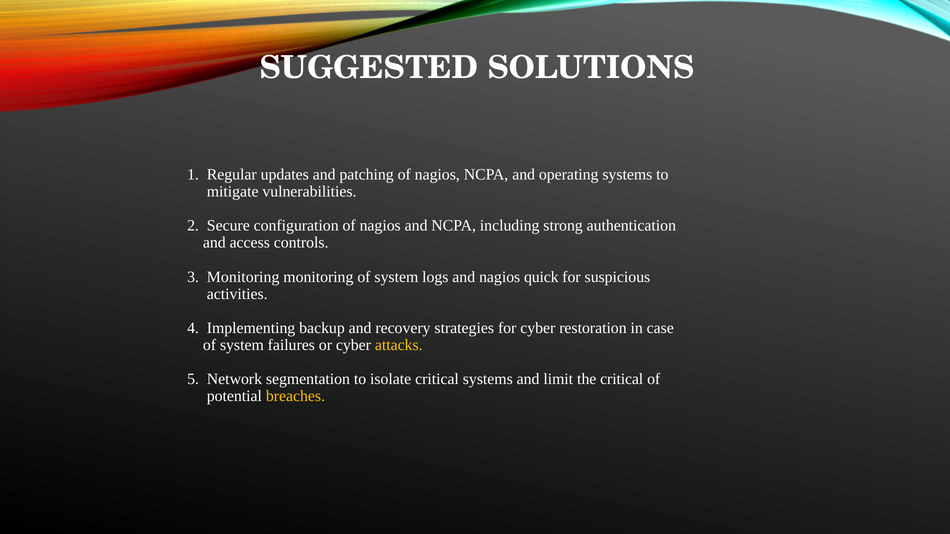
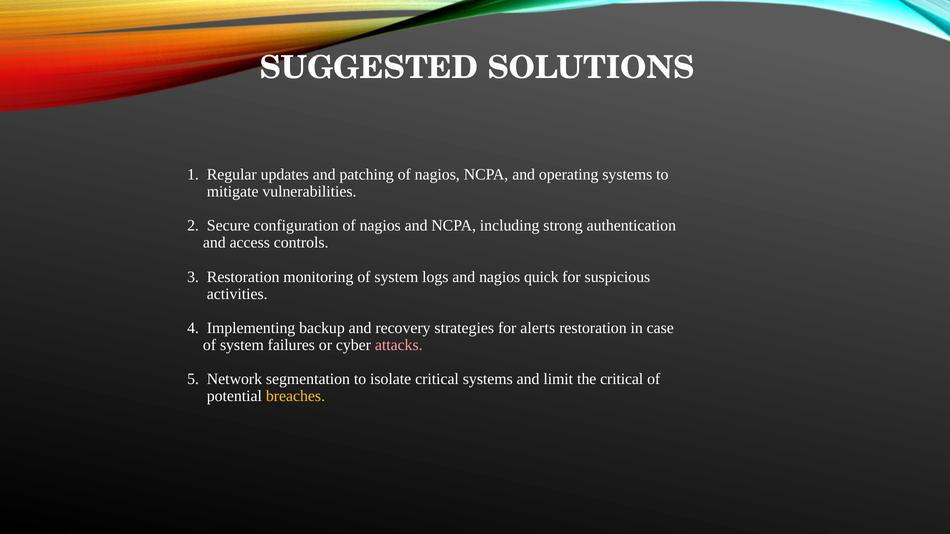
3 Monitoring: Monitoring -> Restoration (243, 277)
for cyber: cyber -> alerts (538, 328)
attacks colour: yellow -> pink (399, 345)
